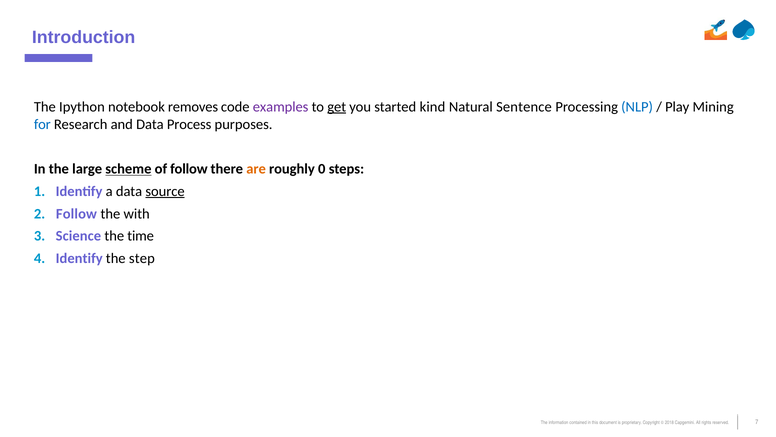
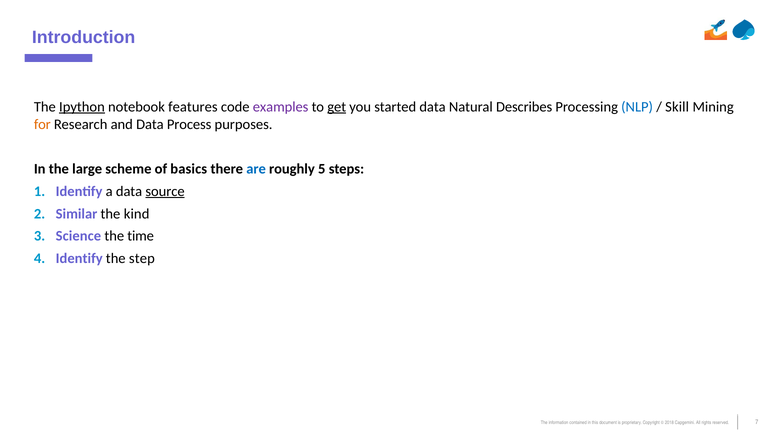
Ipython underline: none -> present (82, 107)
removes: removes -> features (193, 107)
started kind: kind -> data (433, 107)
Sentence: Sentence -> Describes (524, 107)
Play: Play -> Skill (677, 107)
for colour: blue -> orange (42, 124)
scheme underline: present -> none (128, 169)
of follow: follow -> basics (189, 169)
are colour: orange -> blue (256, 169)
0: 0 -> 5 (322, 169)
Follow: Follow -> Similar (77, 213)
with: with -> kind (137, 213)
